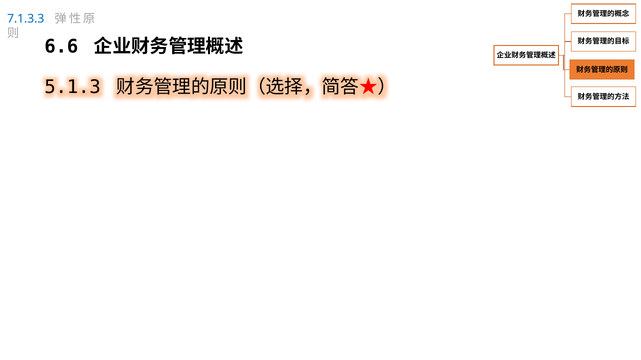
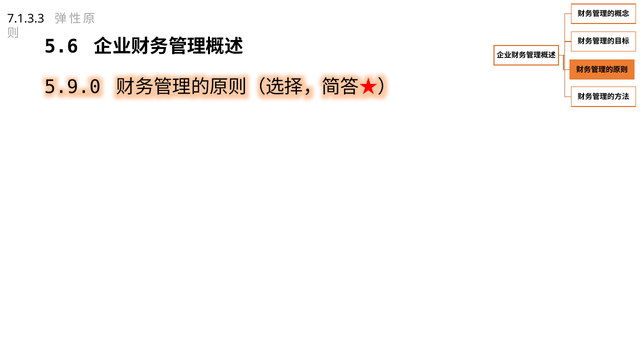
7.1.3.3 colour: blue -> black (26, 19)
6.6: 6.6 -> 5.6 (61, 47)
5.1.3: 5.1.3 -> 5.9.0 (73, 87)
